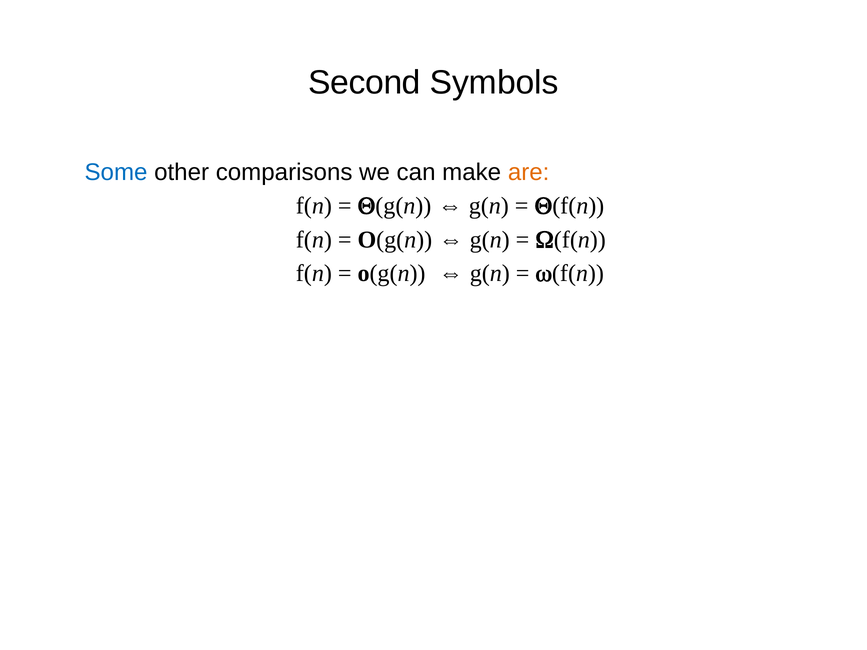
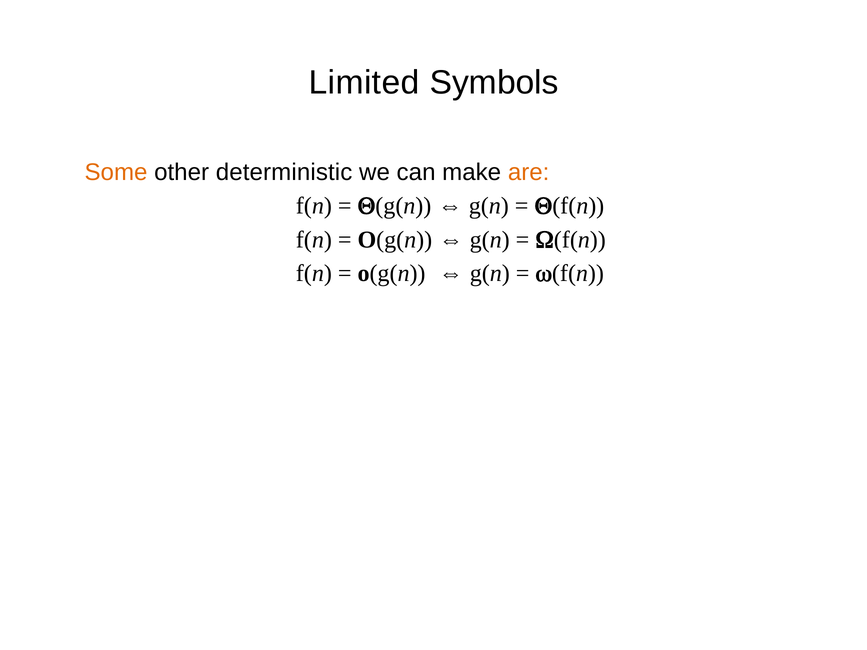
Second: Second -> Limited (364, 83)
Some colour: blue -> orange (116, 172)
comparisons: comparisons -> deterministic (284, 172)
